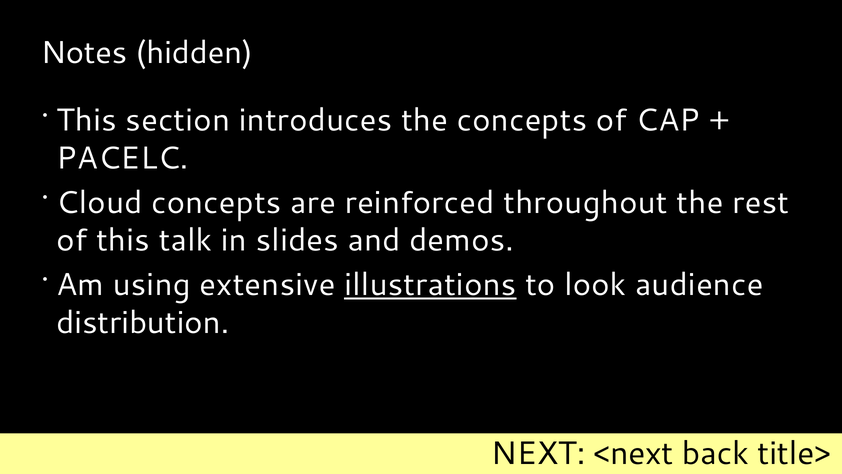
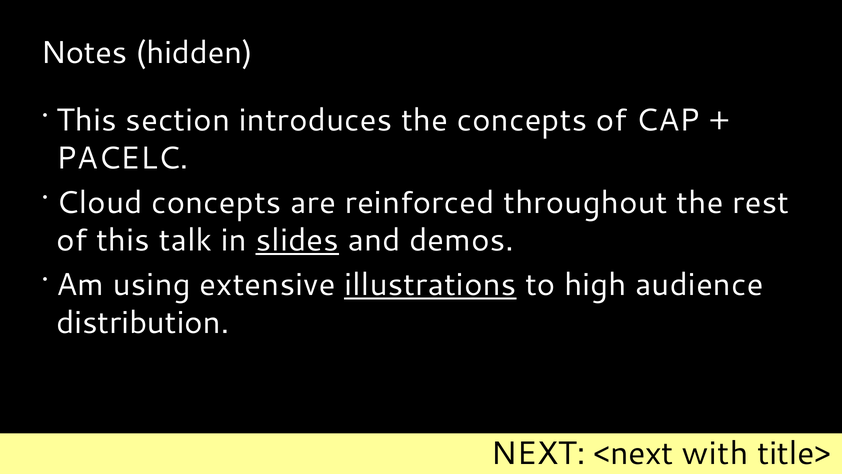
slides underline: none -> present (297, 240)
look: look -> high (595, 285)
back: back -> with (715, 453)
